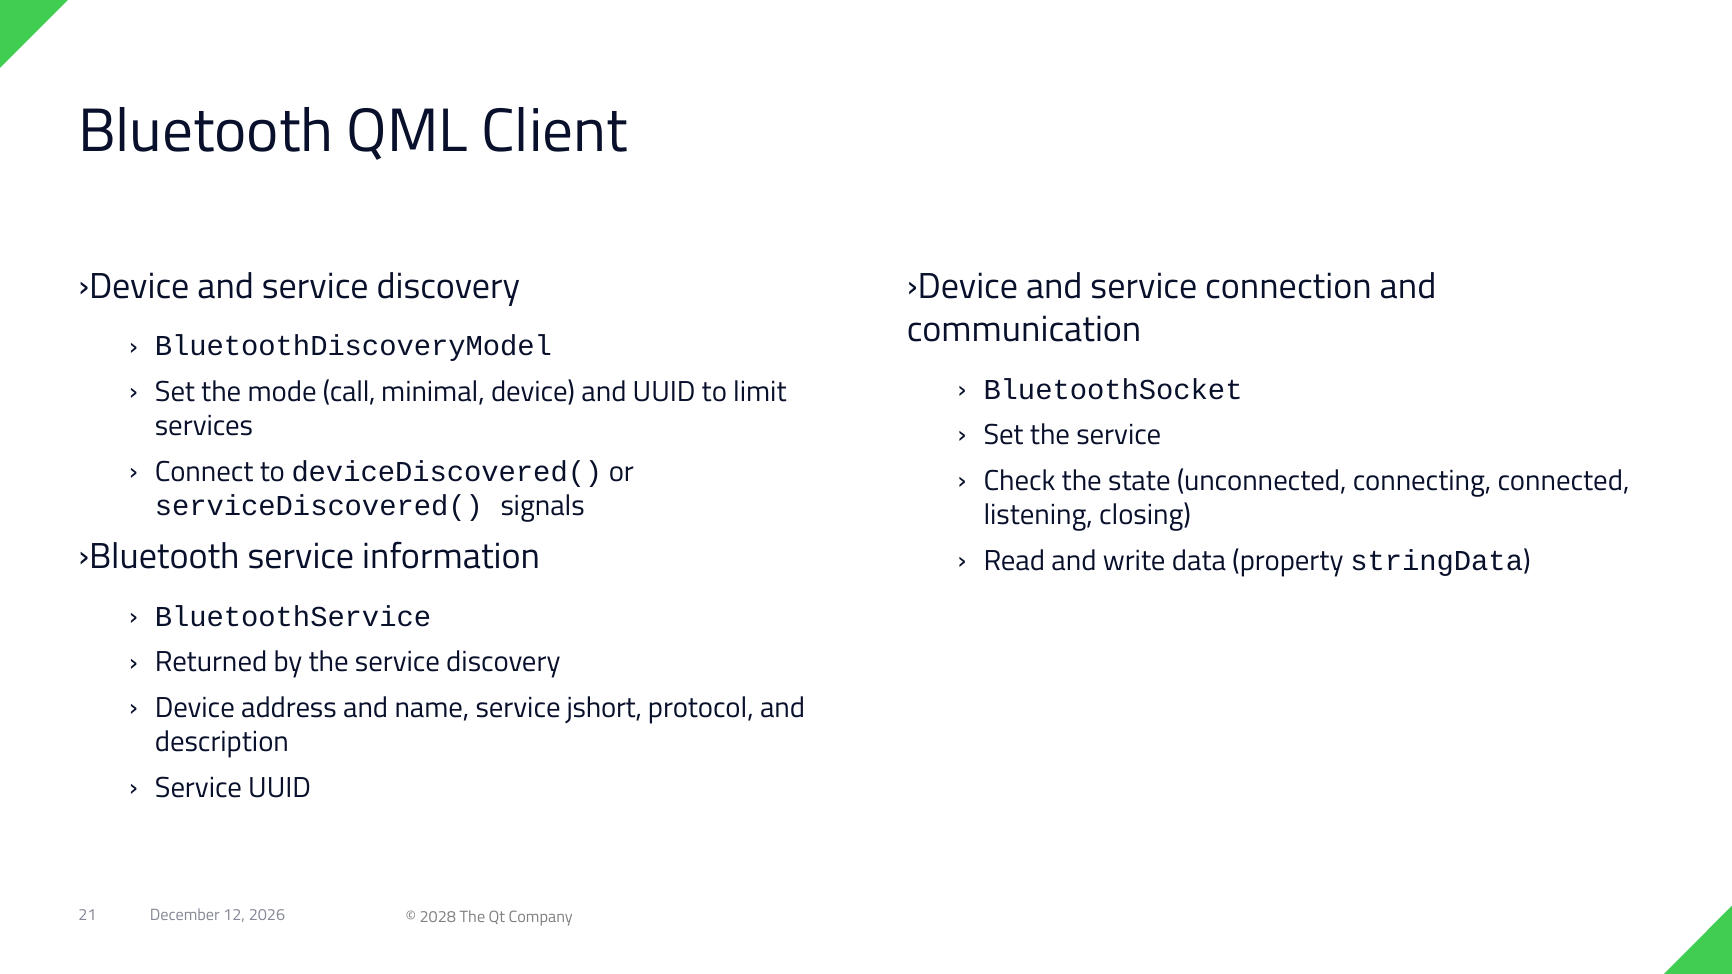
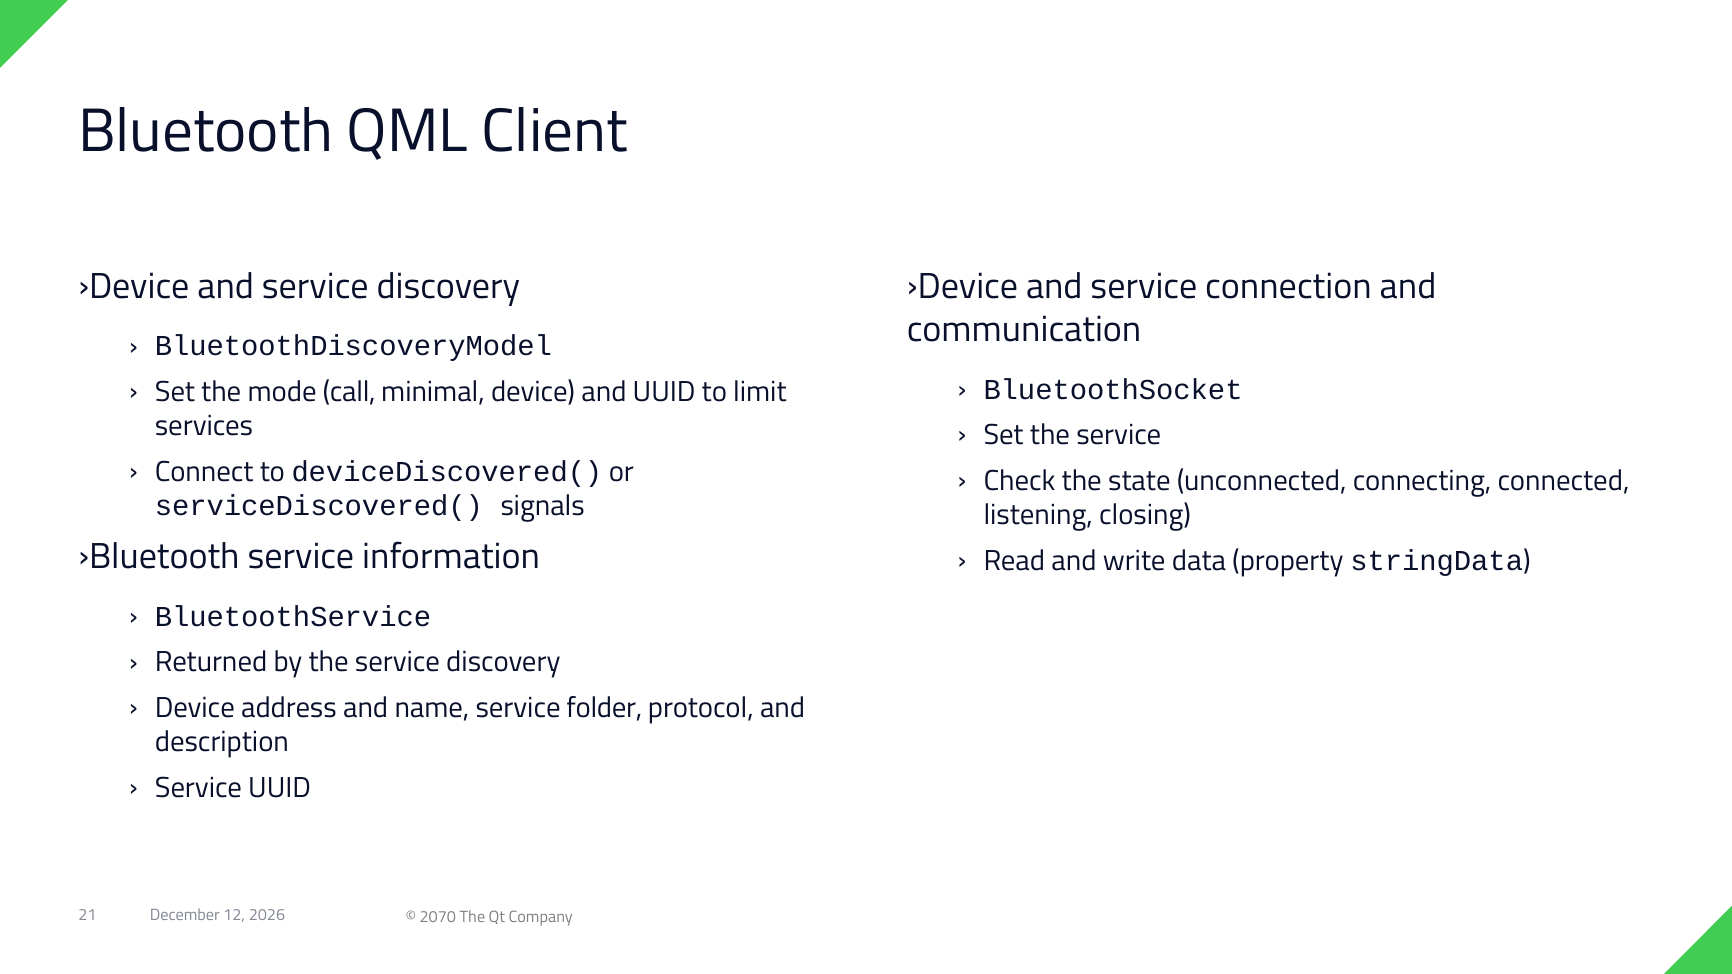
jshort: jshort -> folder (604, 708)
2028: 2028 -> 2070 (438, 918)
